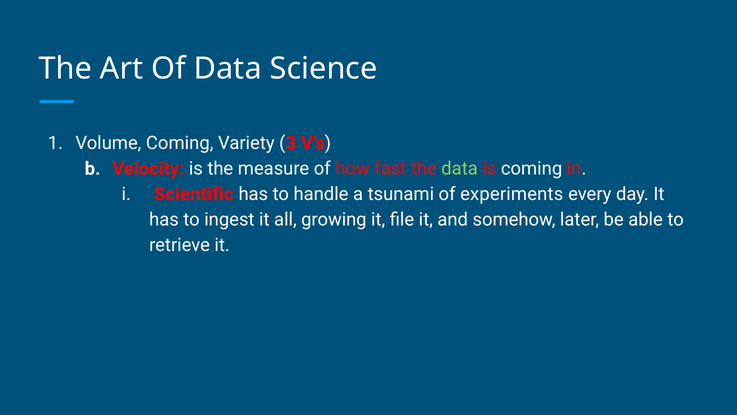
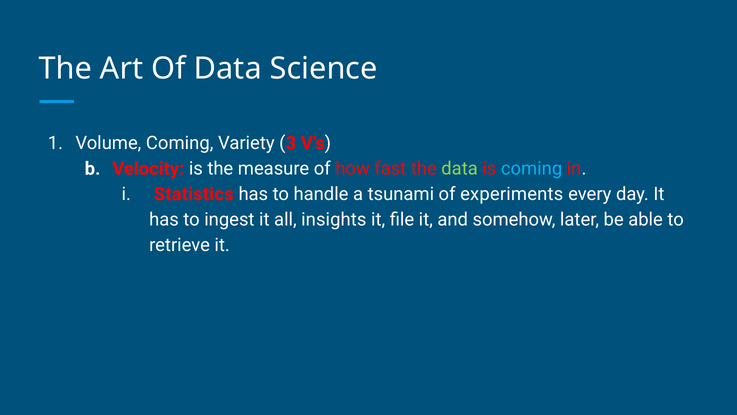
coming colour: white -> light blue (532, 169)
Scientific: Scientific -> Statistics (194, 194)
growing: growing -> insights (334, 219)
